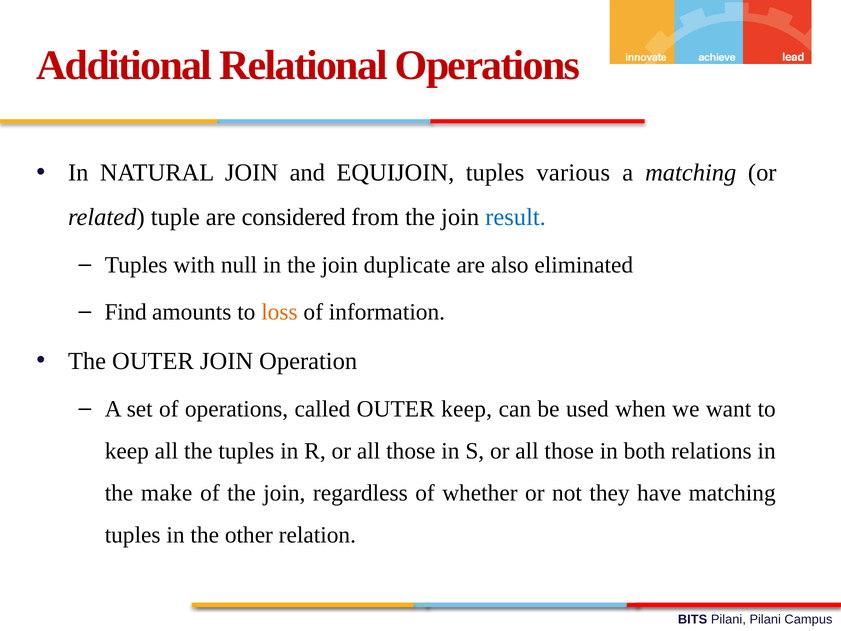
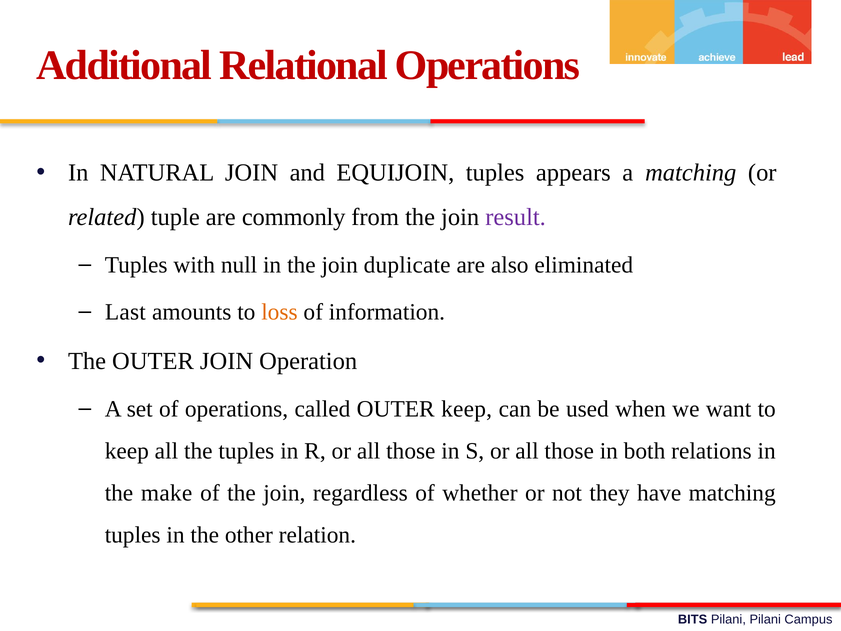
various: various -> appears (573, 173)
considered: considered -> commonly (294, 217)
result colour: blue -> purple (516, 217)
Find: Find -> Last (125, 312)
